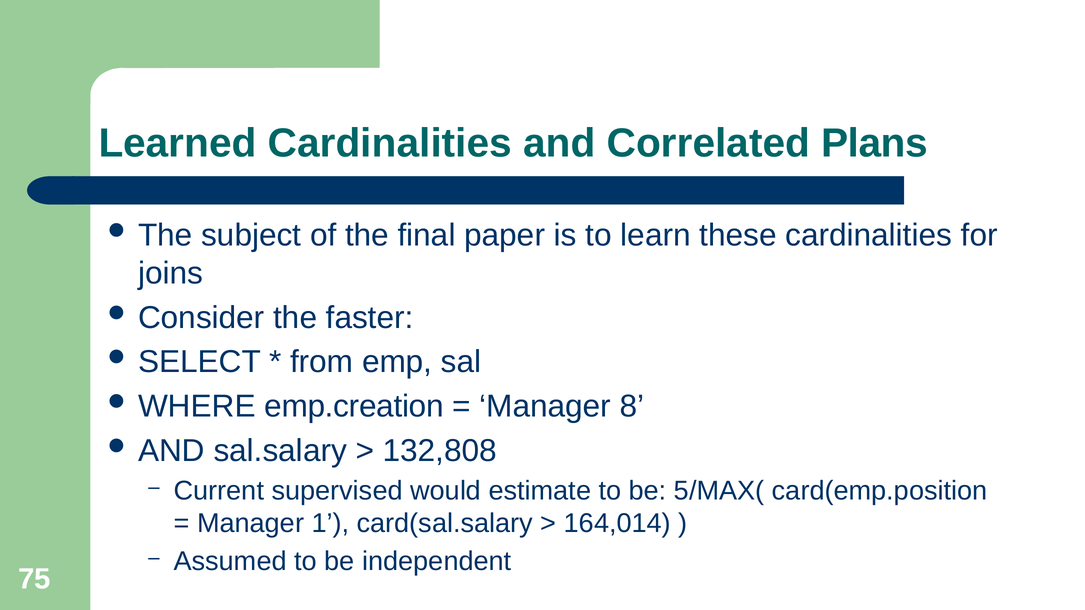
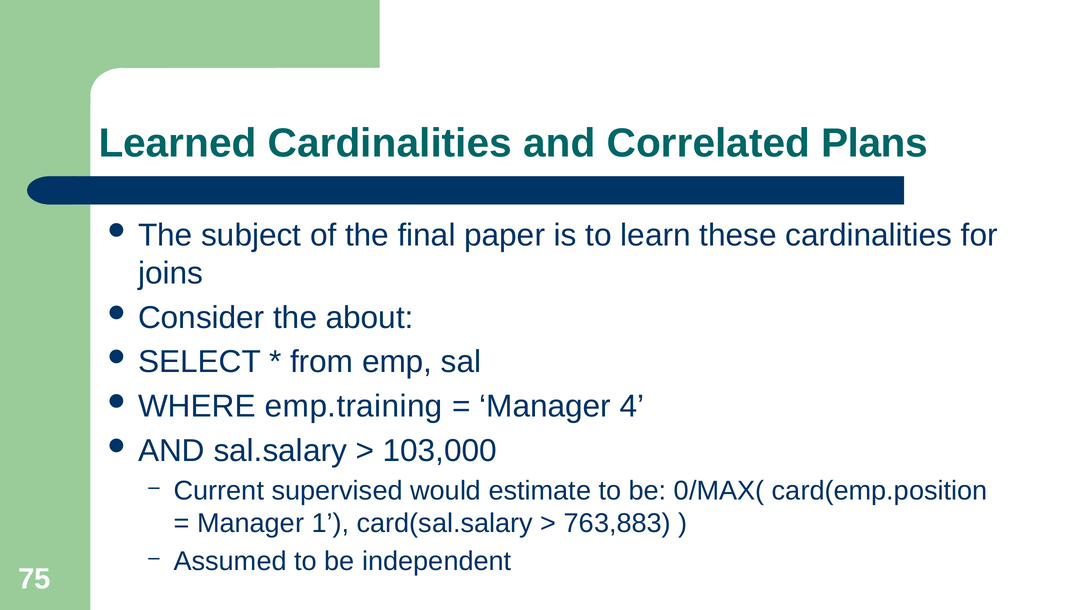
faster: faster -> about (370, 318)
emp.creation: emp.creation -> emp.training (354, 407)
8: 8 -> 4 (632, 407)
132,808: 132,808 -> 103,000 (440, 451)
5/MAX(: 5/MAX( -> 0/MAX( (719, 491)
164,014: 164,014 -> 763,883 (617, 524)
